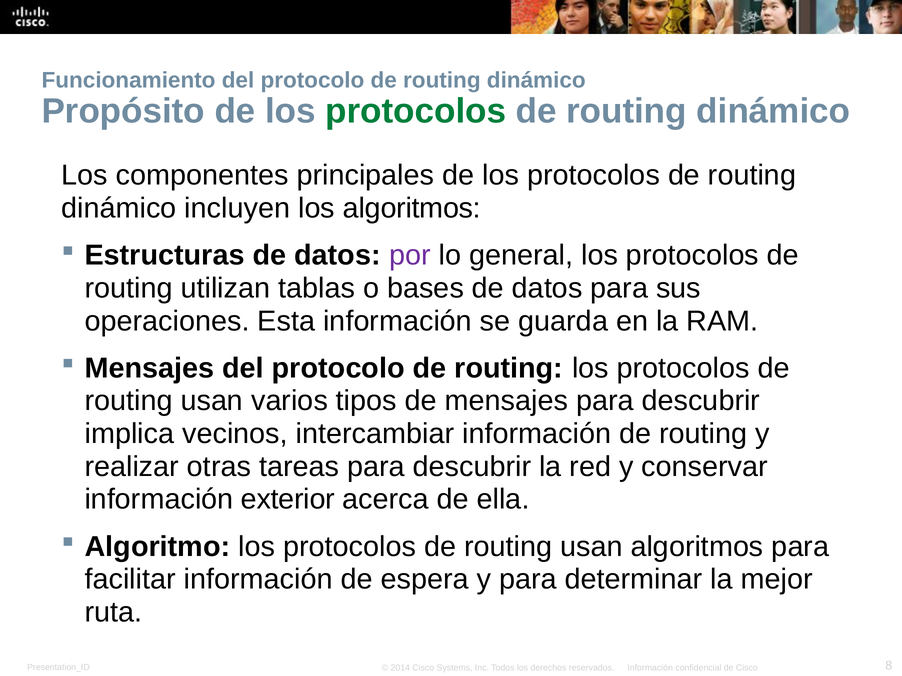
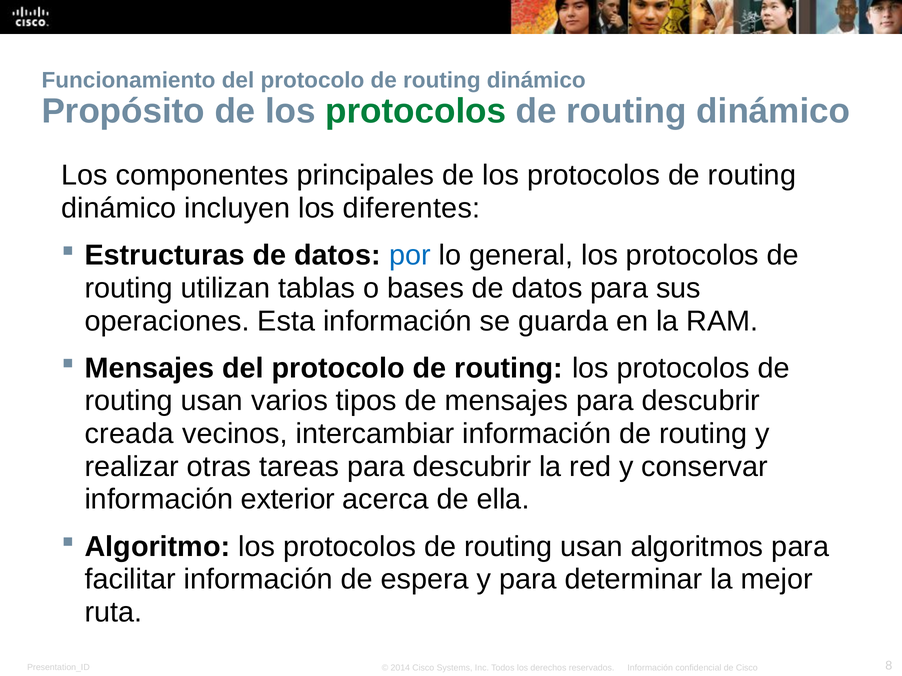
los algoritmos: algoritmos -> diferentes (412, 208)
por colour: purple -> blue (410, 256)
implica: implica -> creada (129, 434)
